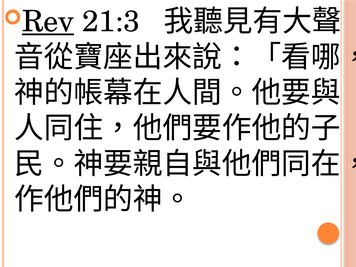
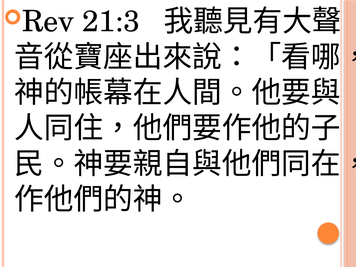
Rev underline: present -> none (48, 22)
